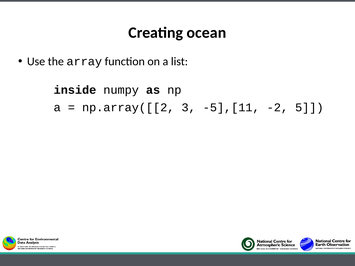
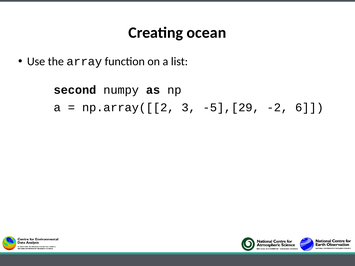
inside: inside -> second (75, 90)
-5],[11: -5],[11 -> -5],[29 (231, 108)
5: 5 -> 6 (309, 108)
